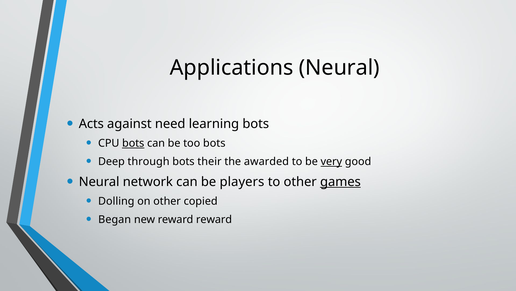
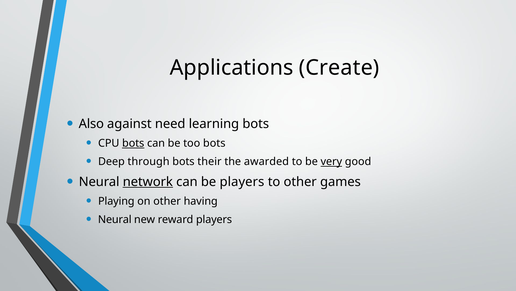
Applications Neural: Neural -> Create (339, 68)
Acts: Acts -> Also (91, 124)
network underline: none -> present (148, 181)
games underline: present -> none (340, 181)
Dolling: Dolling -> Playing (116, 201)
copied: copied -> having (201, 201)
Began: Began -> Neural (115, 219)
reward reward: reward -> players (214, 219)
